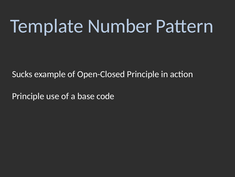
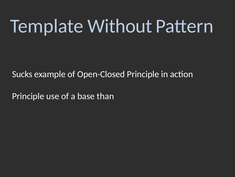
Number: Number -> Without (120, 26)
code: code -> than (105, 96)
